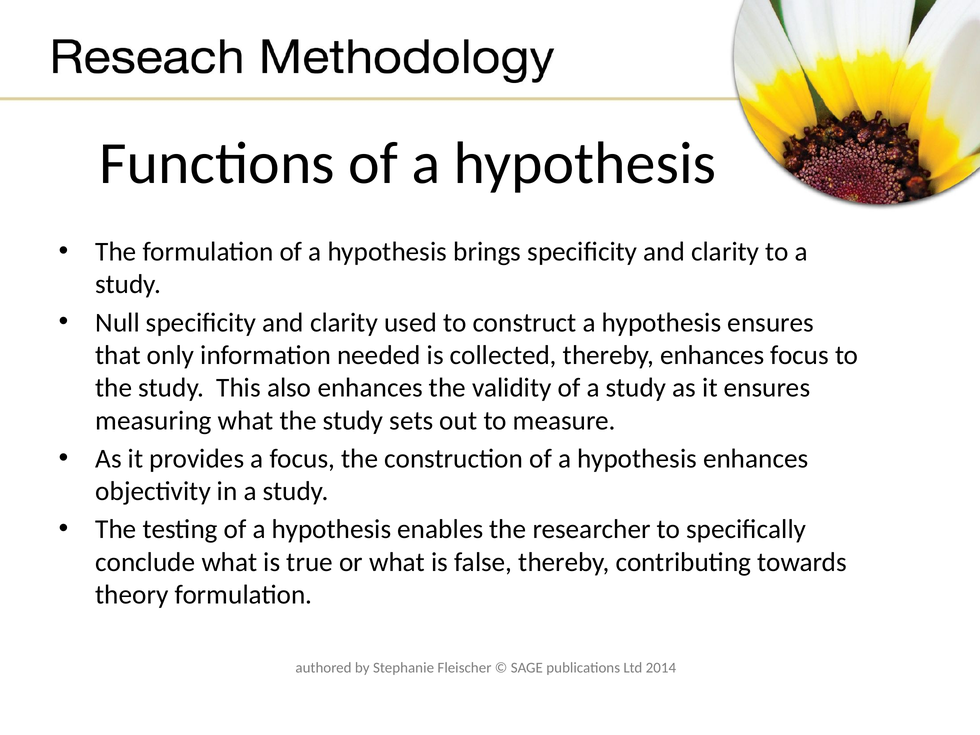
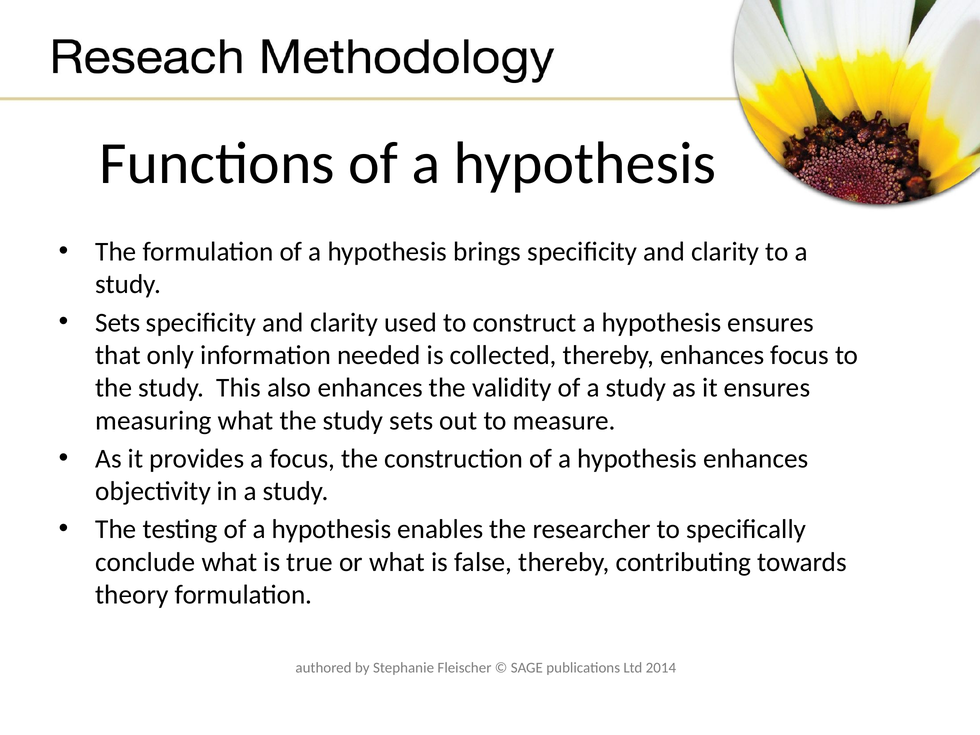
Null: Null -> Sets (118, 323)
